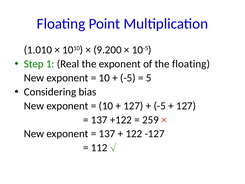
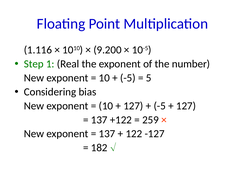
1.010: 1.010 -> 1.116 (38, 50)
the floating: floating -> number (191, 64)
112: 112 -> 182 (99, 148)
